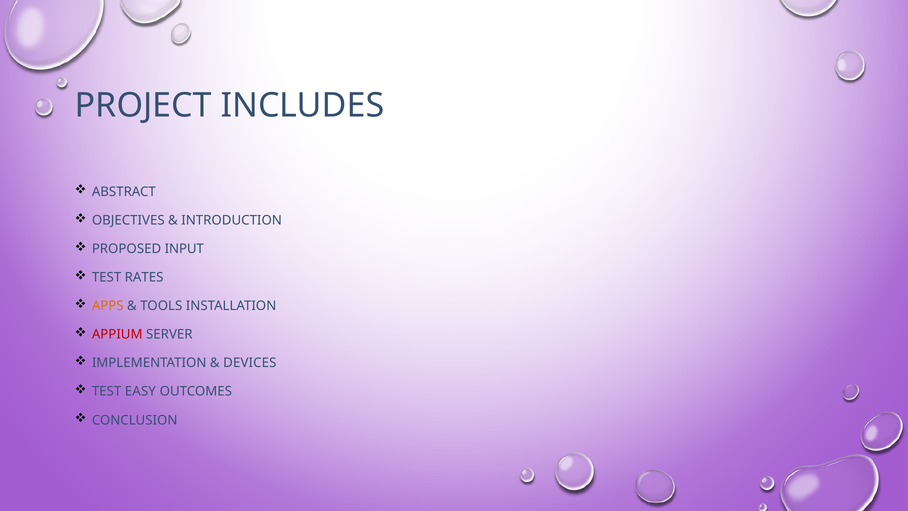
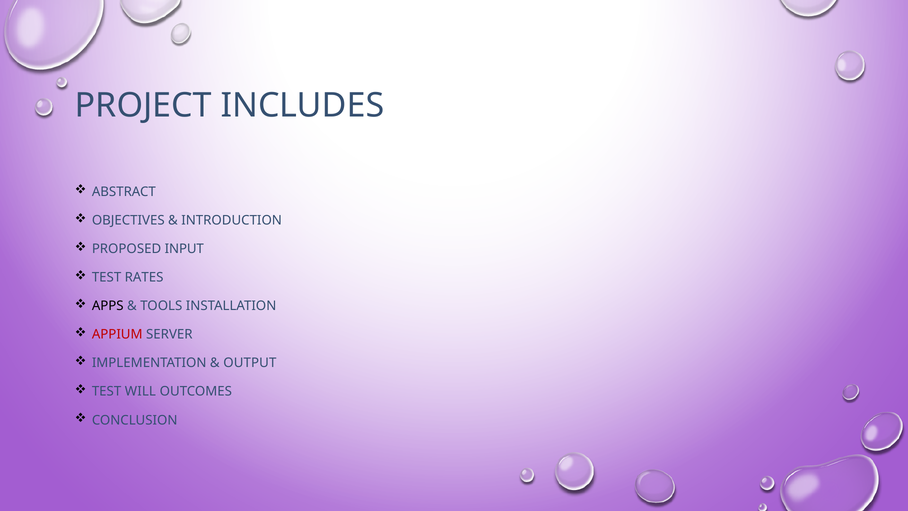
APPS colour: orange -> black (108, 306)
DEVICES: DEVICES -> OUTPUT (250, 363)
EASY: EASY -> WILL (140, 391)
